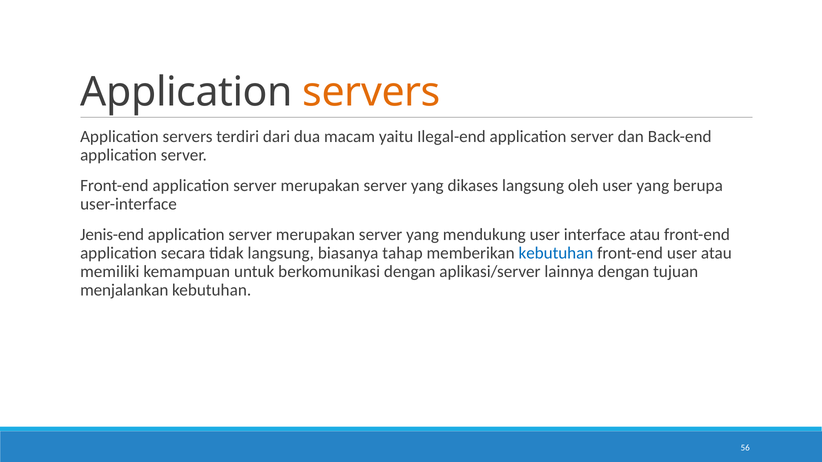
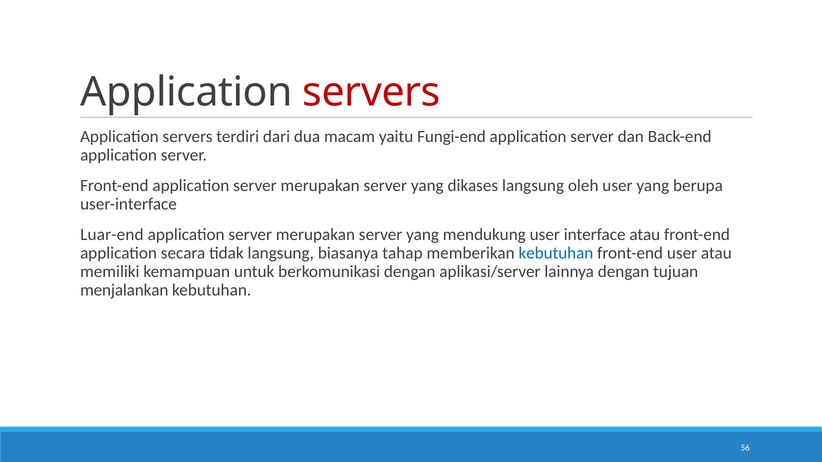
servers colour: orange -> red (372, 92)
Ilegal-end: Ilegal-end -> Fungi-end (451, 137)
Jenis-end: Jenis-end -> Luar-end (112, 235)
